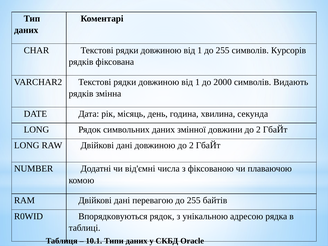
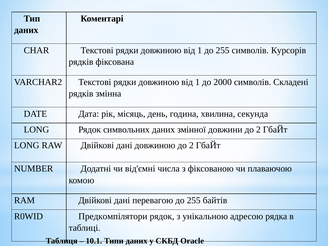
Видають: Видають -> Складені (291, 82)
Впорядковуються: Впорядковуються -> Предкомпілятори (113, 216)
